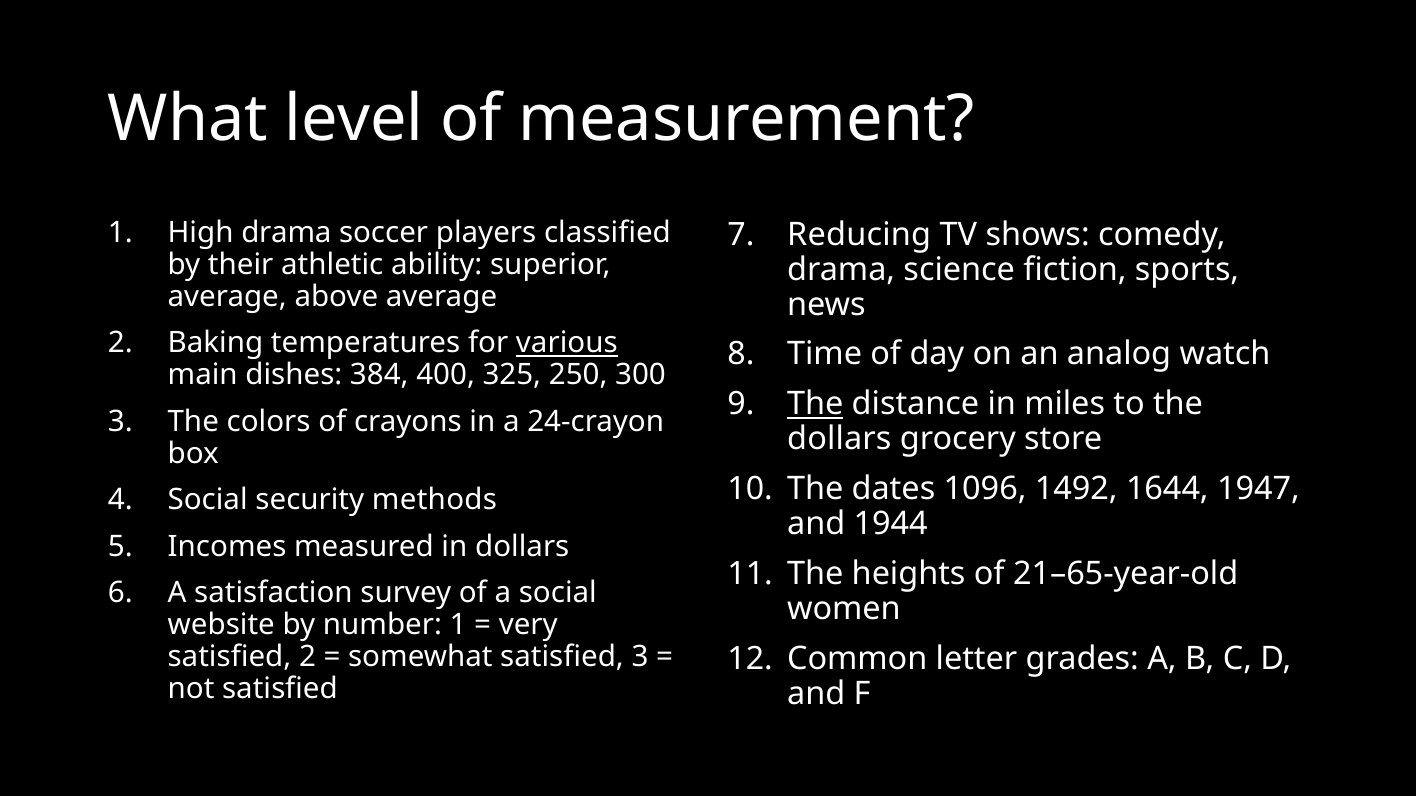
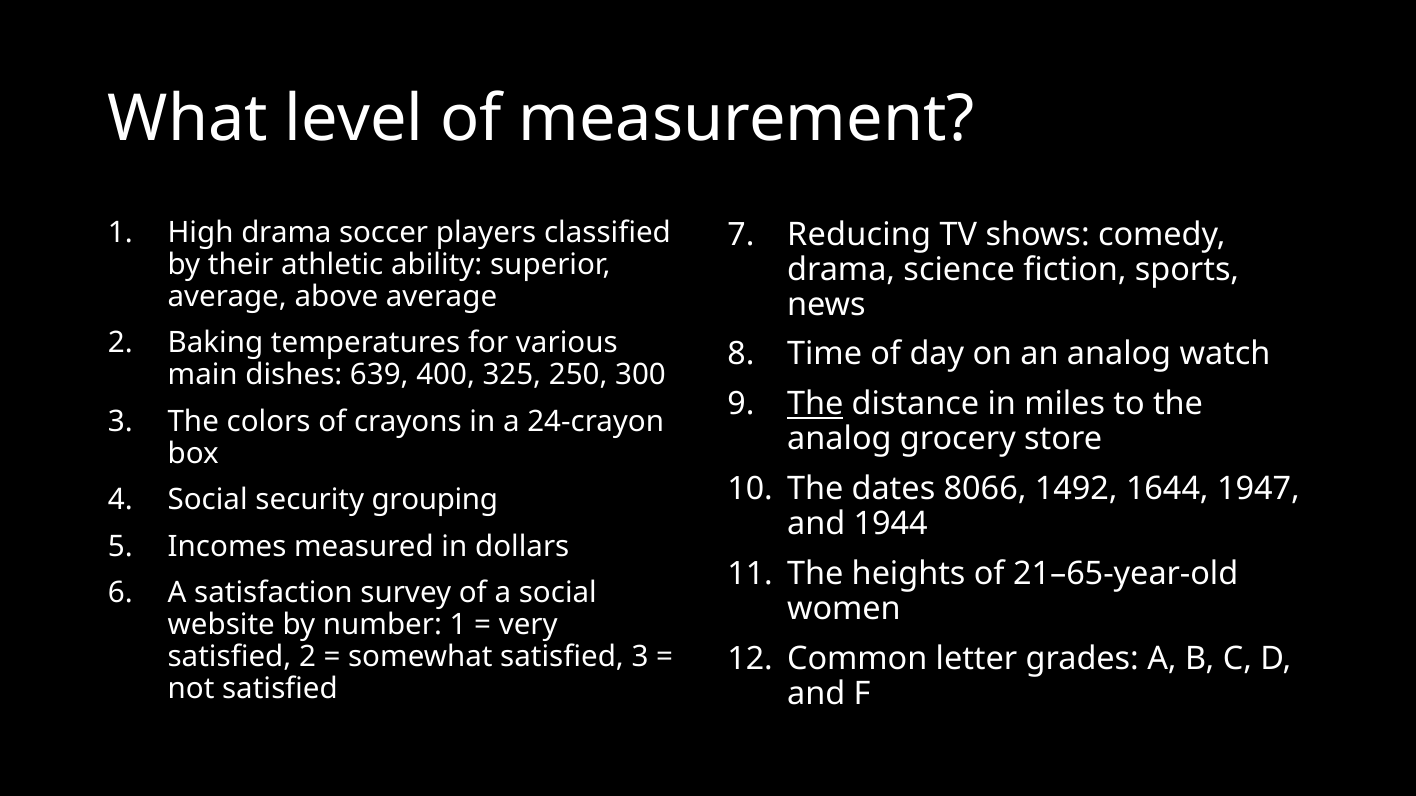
various underline: present -> none (567, 343)
384: 384 -> 639 (379, 375)
dollars: dollars -> analog (839, 439)
1096: 1096 -> 8066 (985, 489)
methods: methods -> grouping (435, 500)
